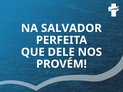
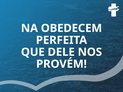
SALVADOR: SALVADOR -> OBEDECEM (71, 28)
